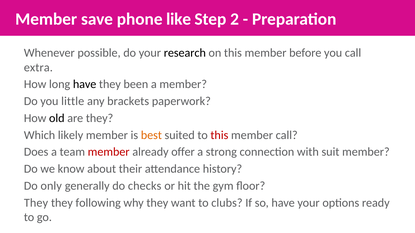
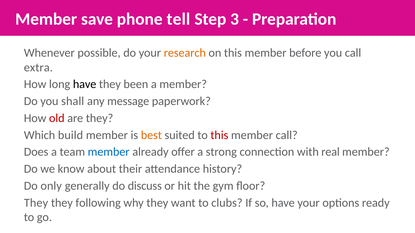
like: like -> tell (178, 19)
2: 2 -> 3 (235, 19)
research colour: black -> orange (185, 53)
little: little -> shall (73, 101)
brackets: brackets -> message (128, 101)
old colour: black -> red (57, 118)
likely: likely -> build (70, 135)
member colour: red -> blue (109, 152)
suit: suit -> real (331, 152)
checks: checks -> discuss (145, 186)
